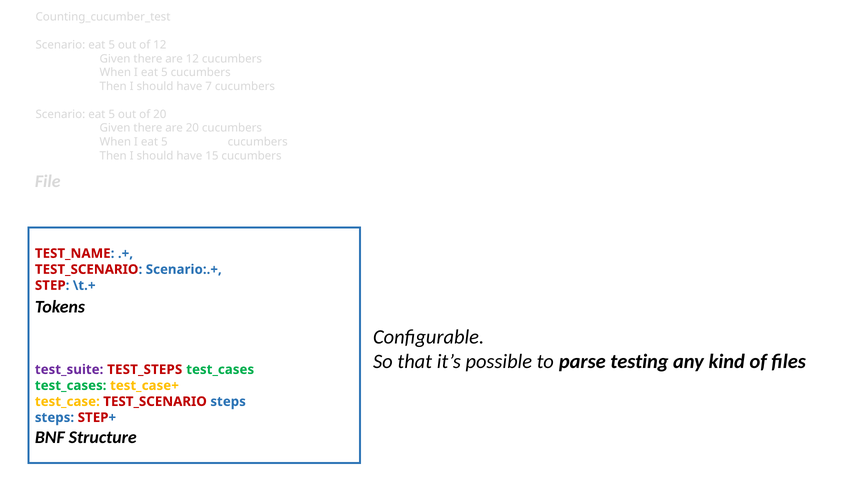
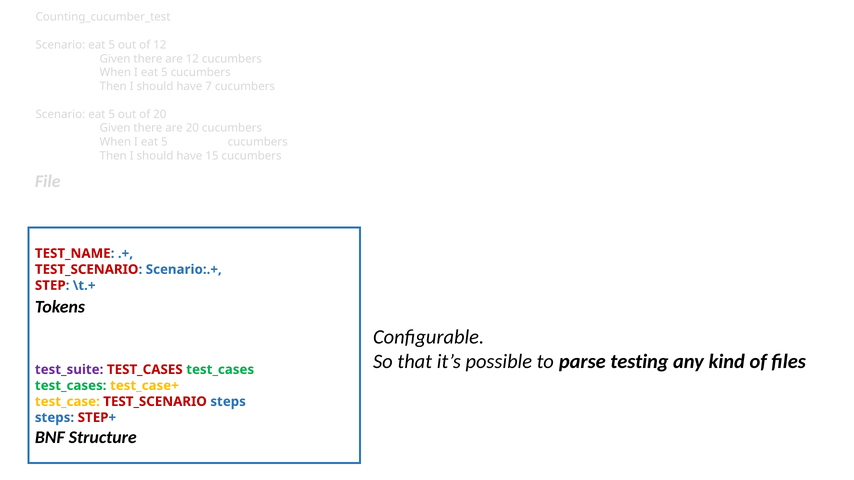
test_suite TEST_STEPS: TEST_STEPS -> TEST_CASES (145, 370)
